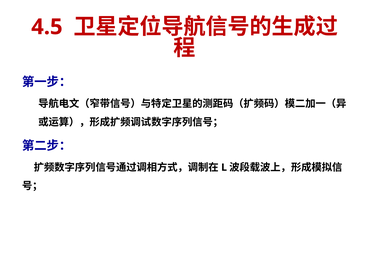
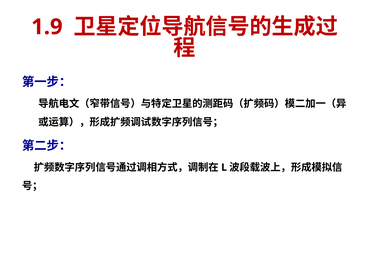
4.5: 4.5 -> 1.9 (47, 27)
